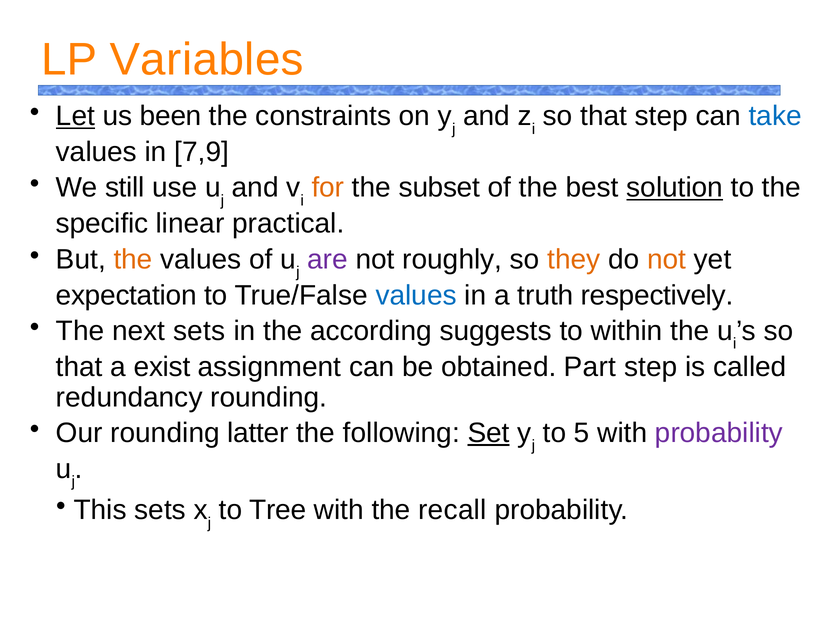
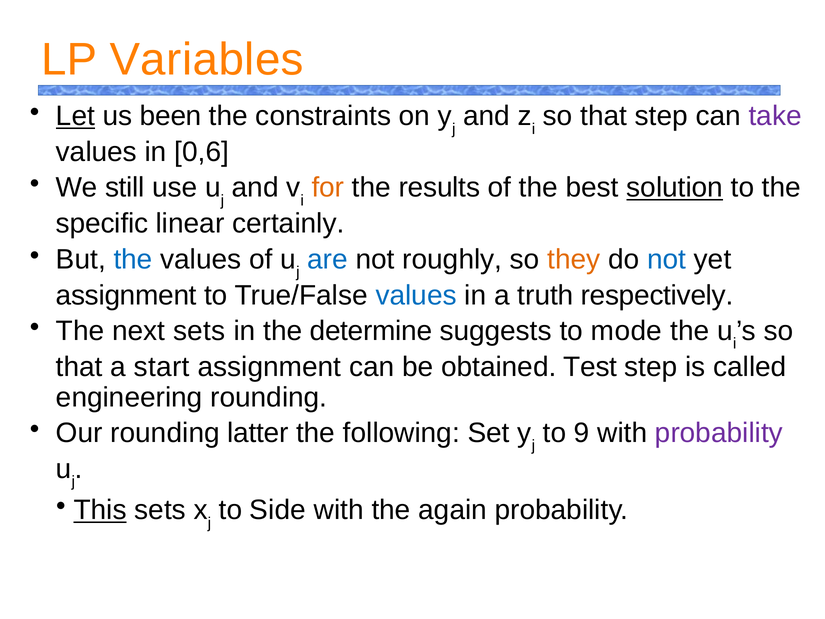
take colour: blue -> purple (775, 116)
7,9: 7,9 -> 0,6 (202, 152)
subset: subset -> results (439, 188)
practical: practical -> certainly (288, 224)
the colour: orange -> blue (133, 259)
are colour: purple -> blue (328, 259)
not colour: orange -> blue (667, 259)
expectation: expectation -> assignment (126, 295)
according: according -> determine (371, 331)
within: within -> mode (626, 331)
exist: exist -> start (162, 367)
Part: Part -> Test (590, 367)
redundancy: redundancy -> engineering (129, 397)
Set underline: present -> none (489, 433)
5: 5 -> 9 (582, 433)
This underline: none -> present (100, 510)
Tree: Tree -> Side (278, 510)
recall: recall -> again (453, 510)
